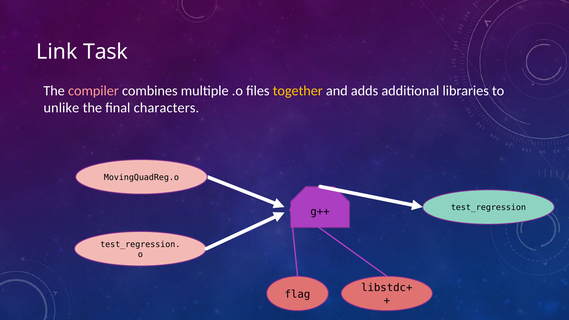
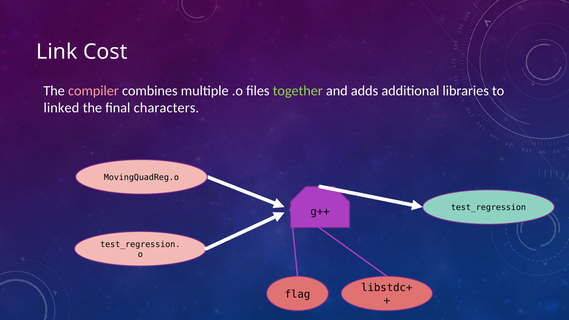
Task: Task -> Cost (105, 52)
together colour: yellow -> light green (298, 91)
unlike: unlike -> linked (61, 108)
